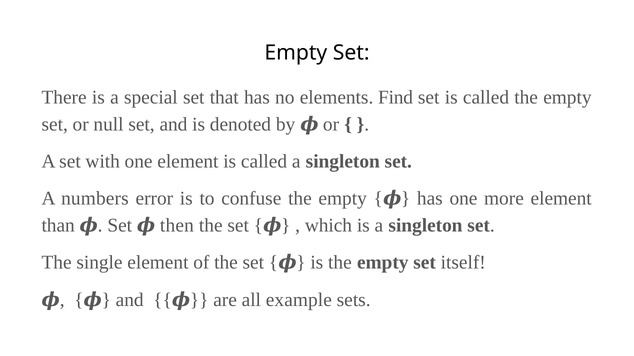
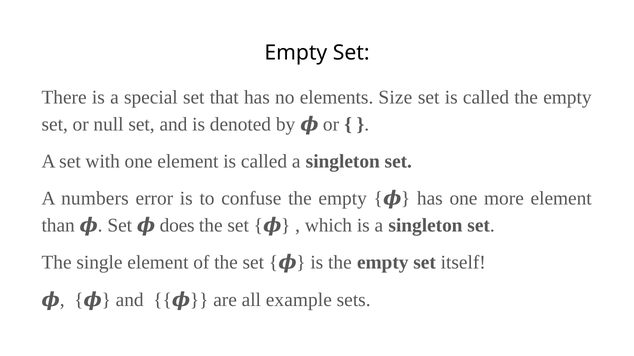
Find: Find -> Size (395, 98)
then: then -> does (177, 226)
